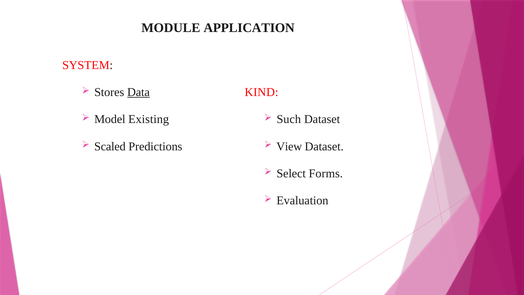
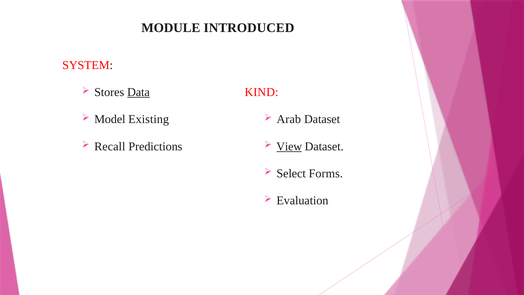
APPLICATION: APPLICATION -> INTRODUCED (249, 28)
Such: Such -> Arab (289, 119)
Scaled: Scaled -> Recall (110, 146)
View underline: none -> present (289, 146)
